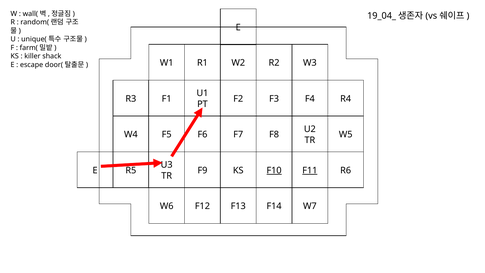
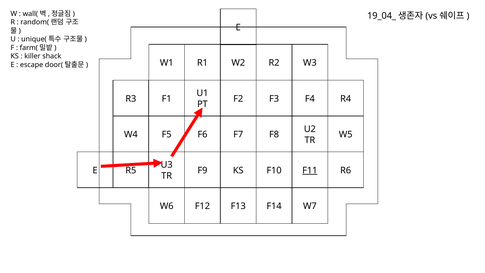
F10 underline: present -> none (274, 170)
